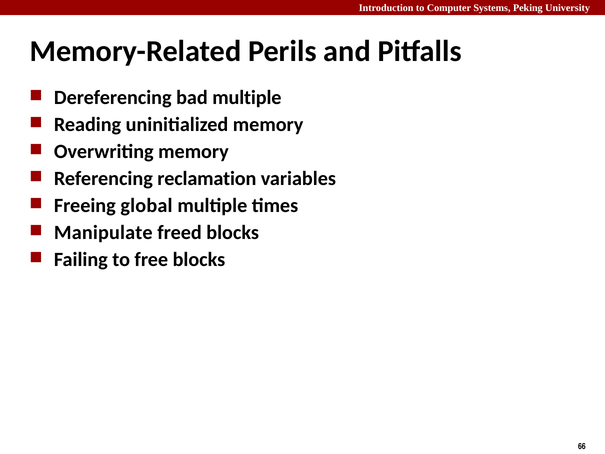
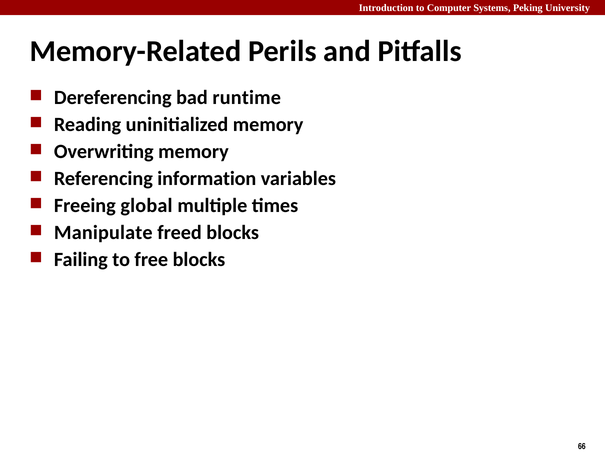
bad multiple: multiple -> runtime (247, 98)
reclamation: reclamation -> information (207, 179)
